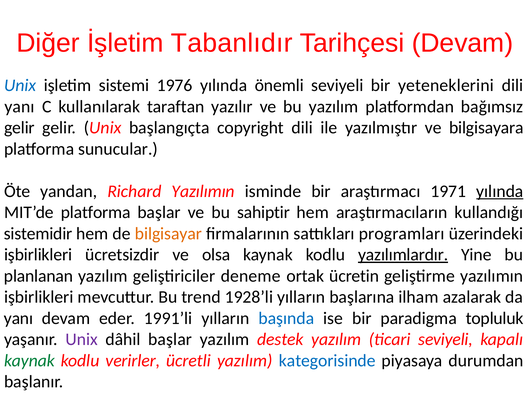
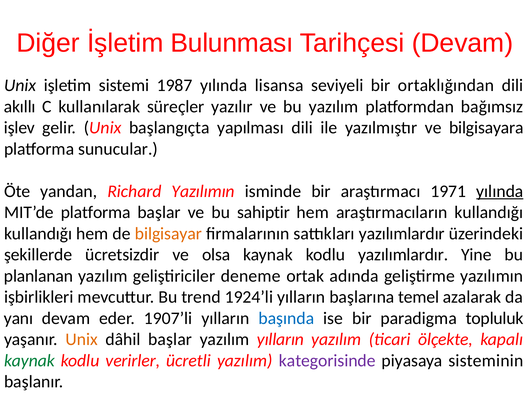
Tabanlıdır: Tabanlıdır -> Bulunması (232, 43)
Unix colour: blue -> black (20, 85)
1976: 1976 -> 1987 (175, 85)
önemli: önemli -> lisansa (279, 85)
yeteneklerini: yeteneklerini -> ortaklığından (446, 85)
yanı: yanı -> akıllı (20, 107)
taraftan: taraftan -> süreçler (176, 107)
gelir: gelir -> işlev (19, 128)
copyright: copyright -> yapılması (251, 128)
sistemidir: sistemidir -> kullandığı (38, 234)
sattıkları programları: programları -> yazılımlardır (402, 234)
işbirlikleri: işbirlikleri -> şekillerde (38, 255)
yazılımlardır underline: present -> none (403, 255)
ücretin: ücretin -> adında (354, 276)
1928’li: 1928’li -> 1924’li (249, 297)
ilham: ilham -> temel (419, 297)
1991’li: 1991’li -> 1907’li (168, 319)
Unix colour: purple -> orange (82, 340)
yazılım destek: destek -> yılların (280, 340)
ticari seviyeli: seviyeli -> ölçekte (446, 340)
kategorisinde colour: blue -> purple (327, 361)
durumdan: durumdan -> sisteminin (486, 361)
